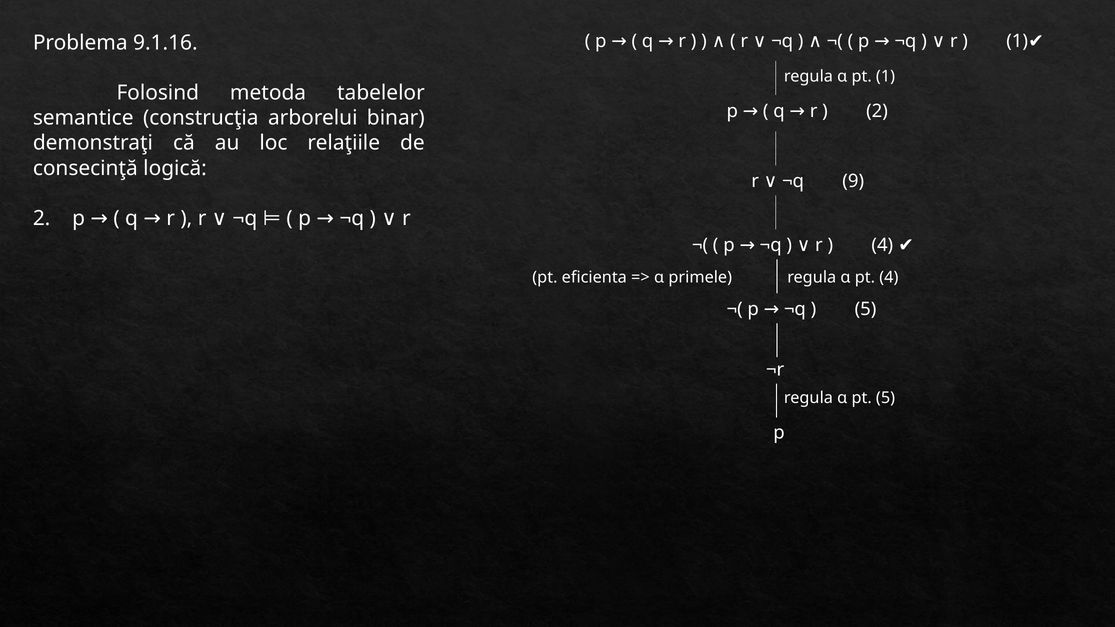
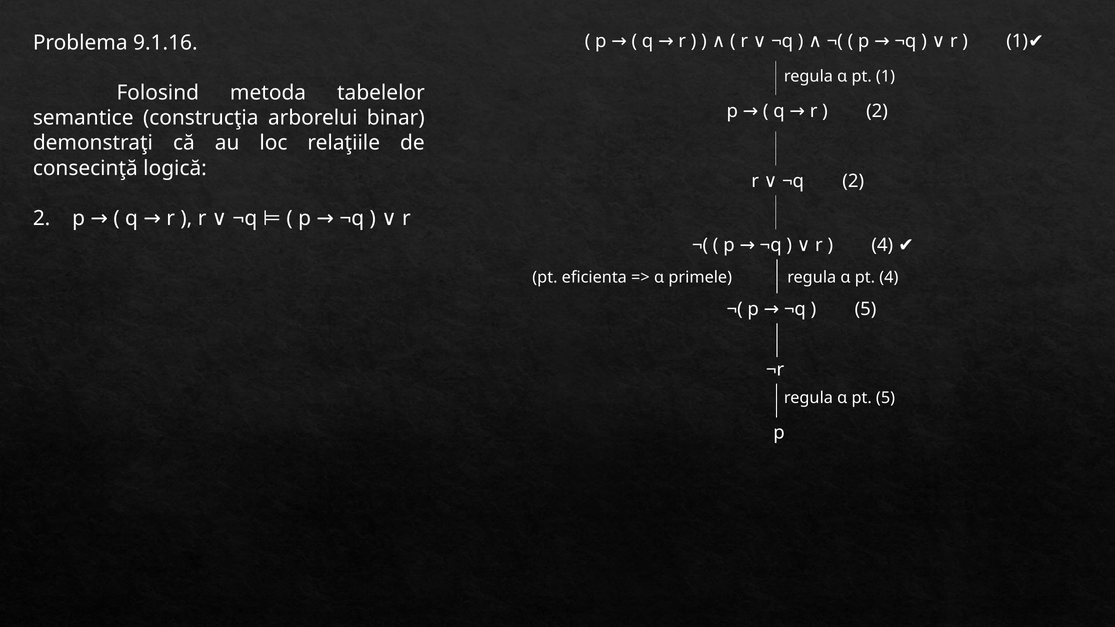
¬q 9: 9 -> 2 (853, 181)
